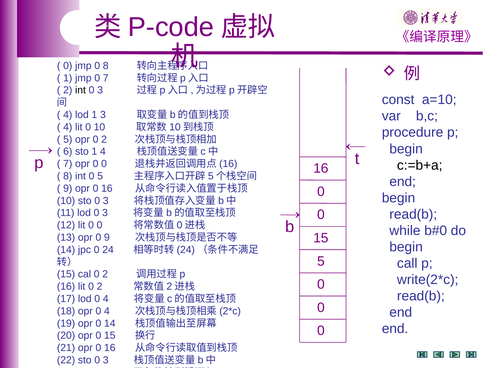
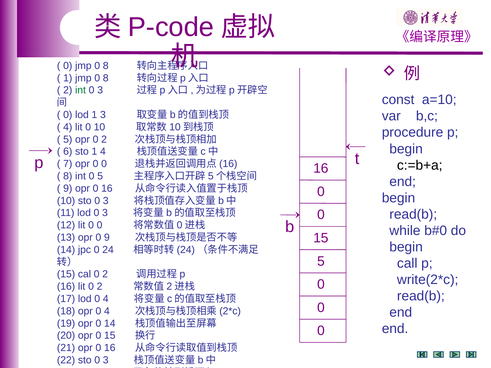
1 jmp 0 7: 7 -> 8 (106, 78)
int colour: black -> green (81, 90)
4: 4 -> 0 (68, 115)
